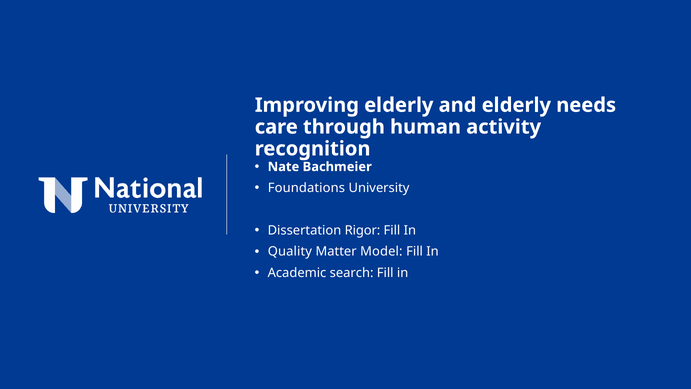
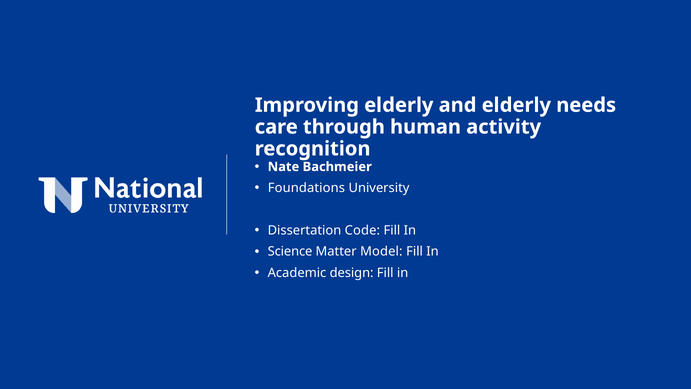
Rigor: Rigor -> Code (362, 230)
Quality: Quality -> Science (290, 251)
search: search -> design (352, 273)
